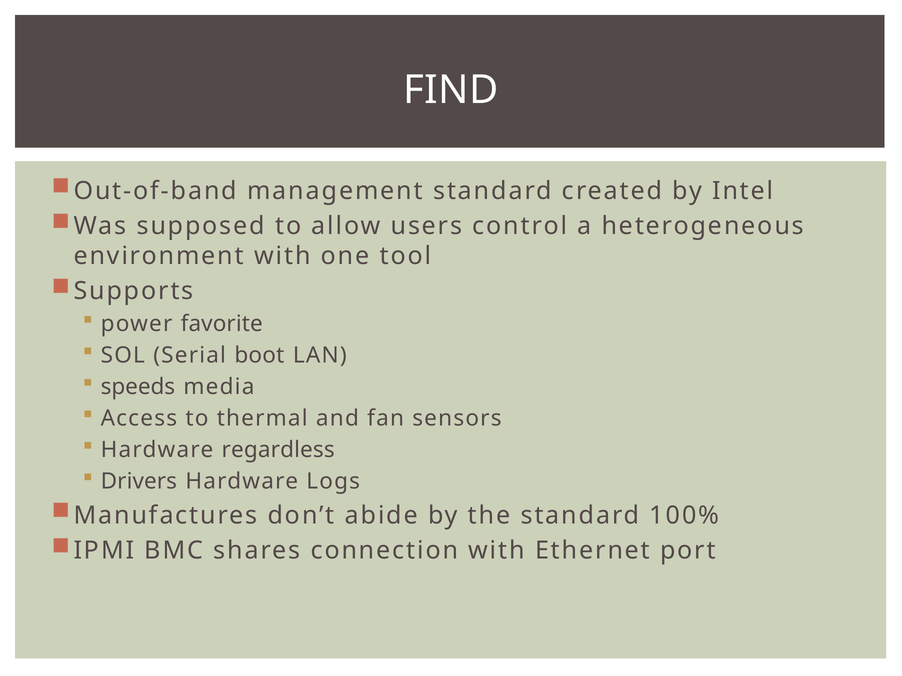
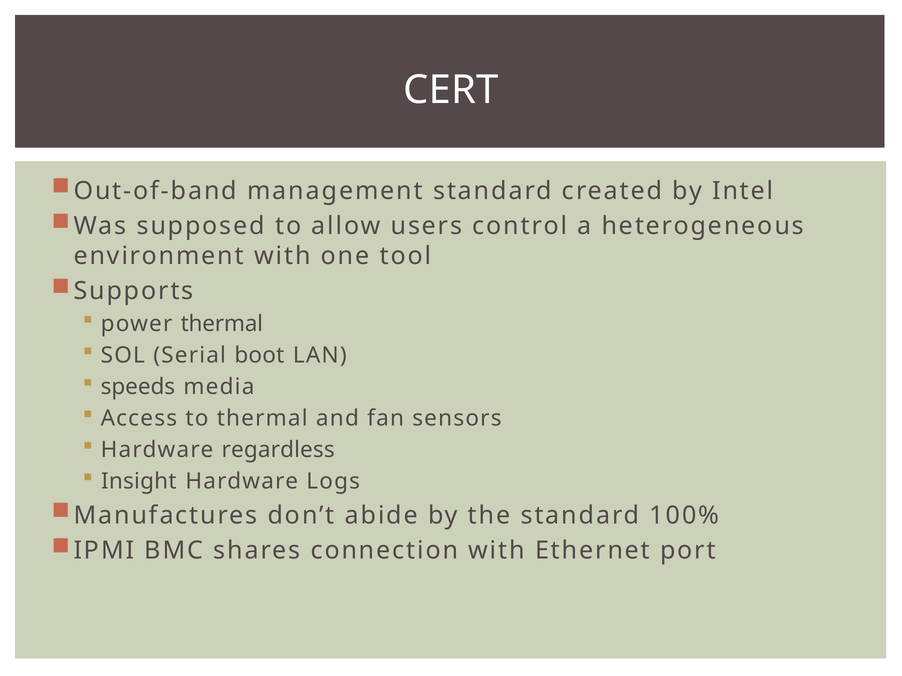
FIND: FIND -> CERT (451, 90)
power favorite: favorite -> thermal (222, 324)
Drivers: Drivers -> Insight (139, 482)
